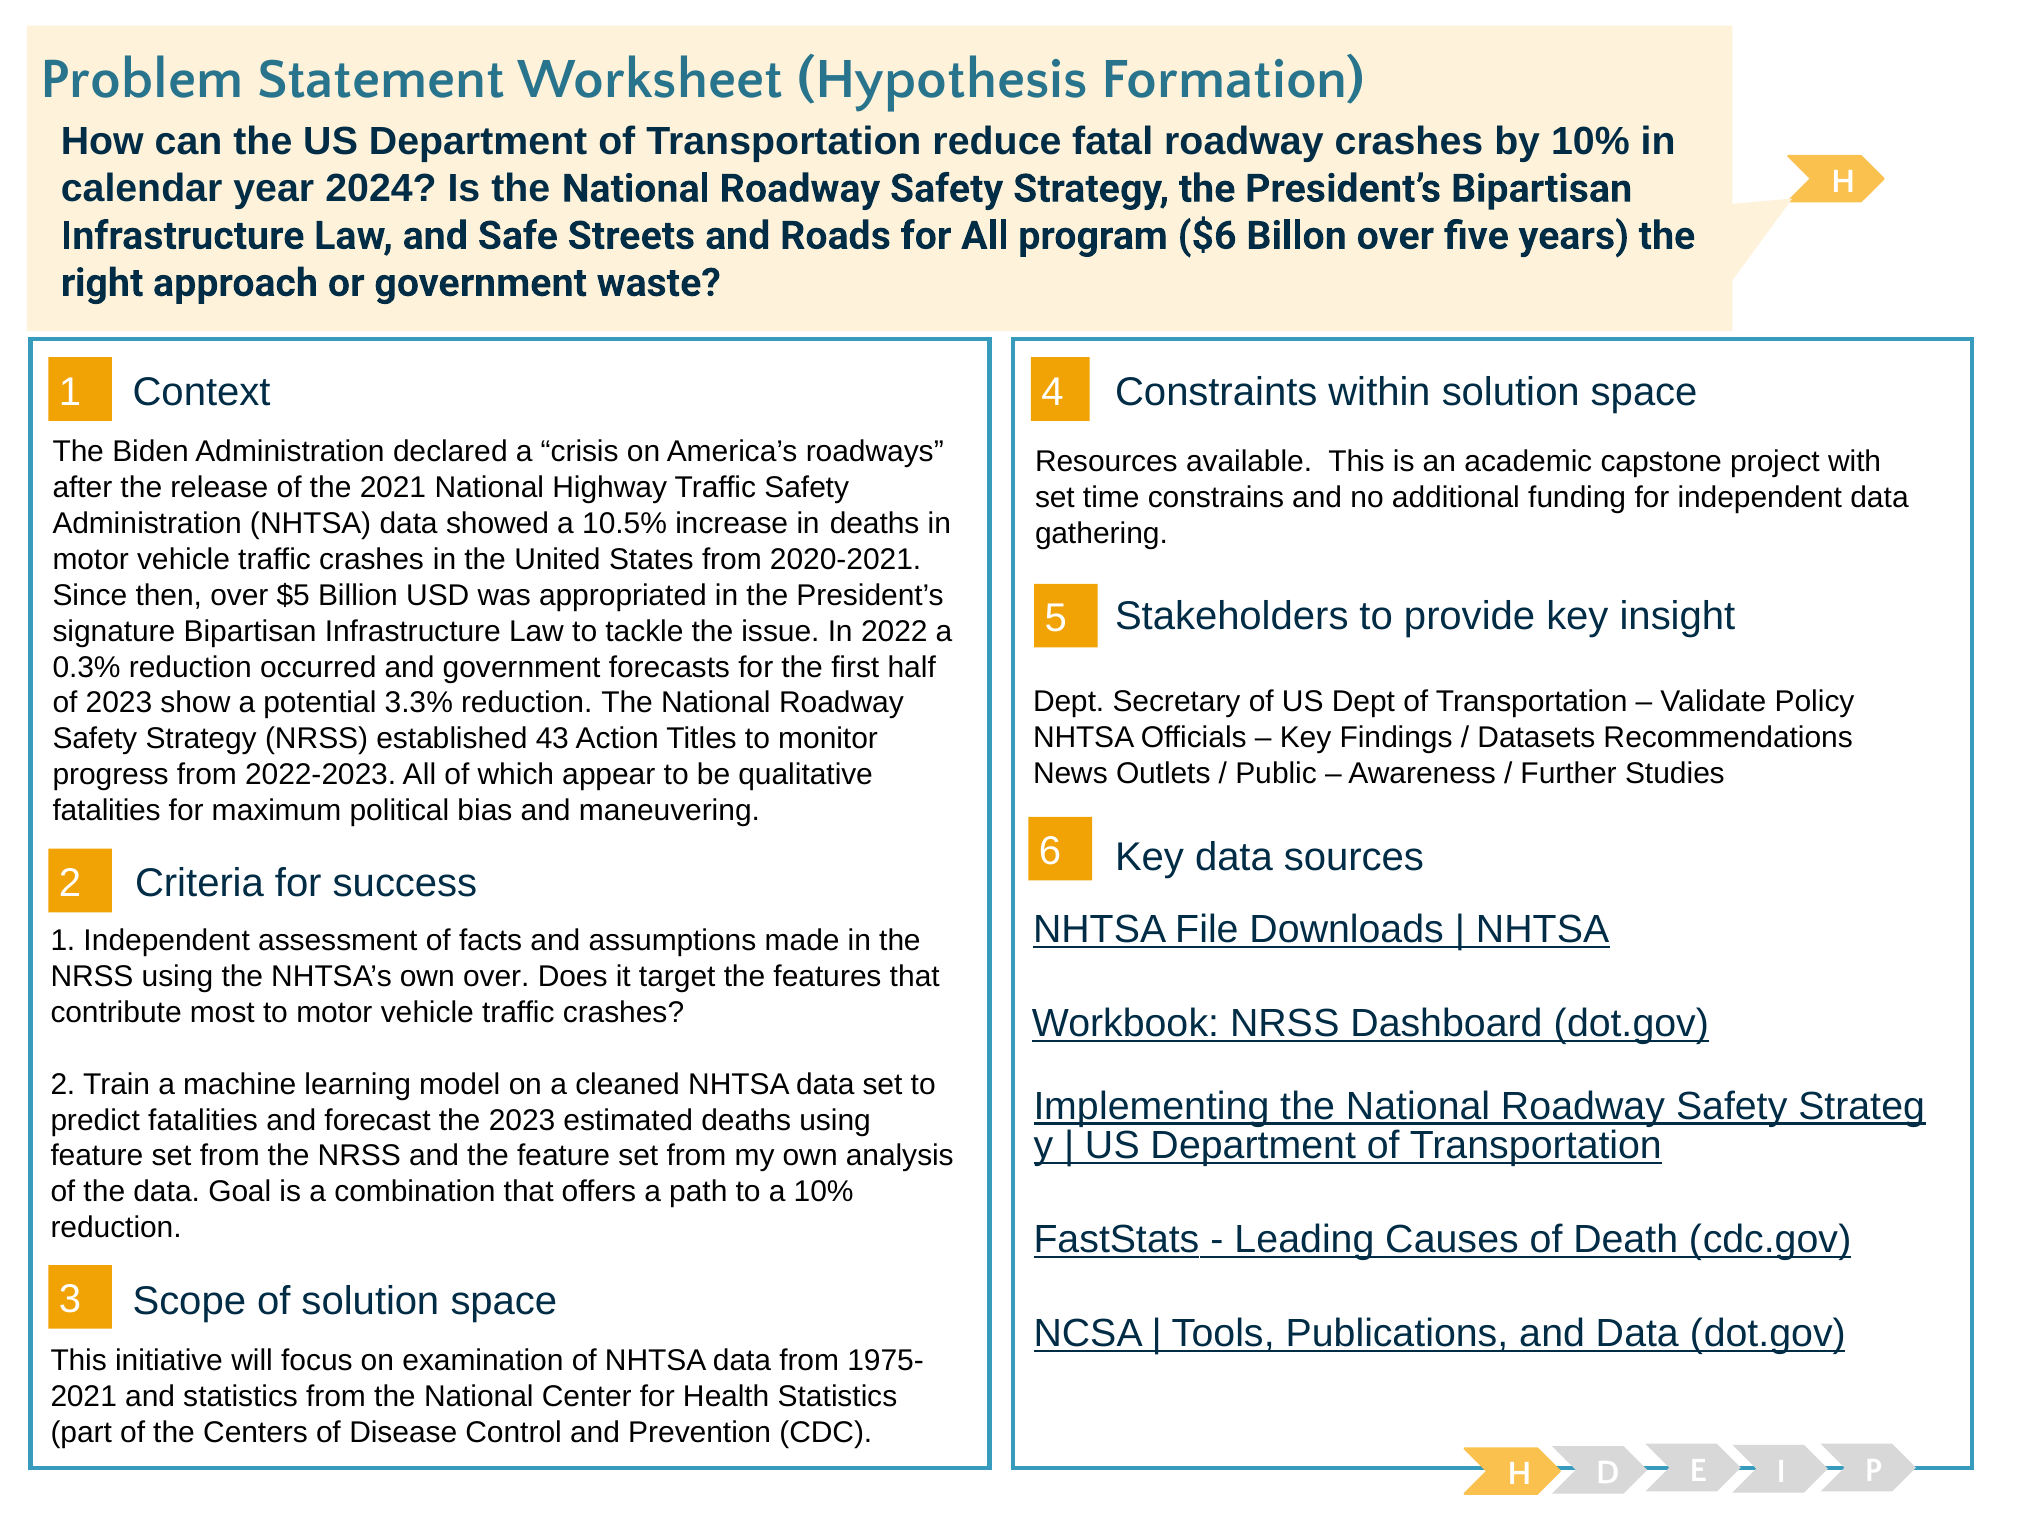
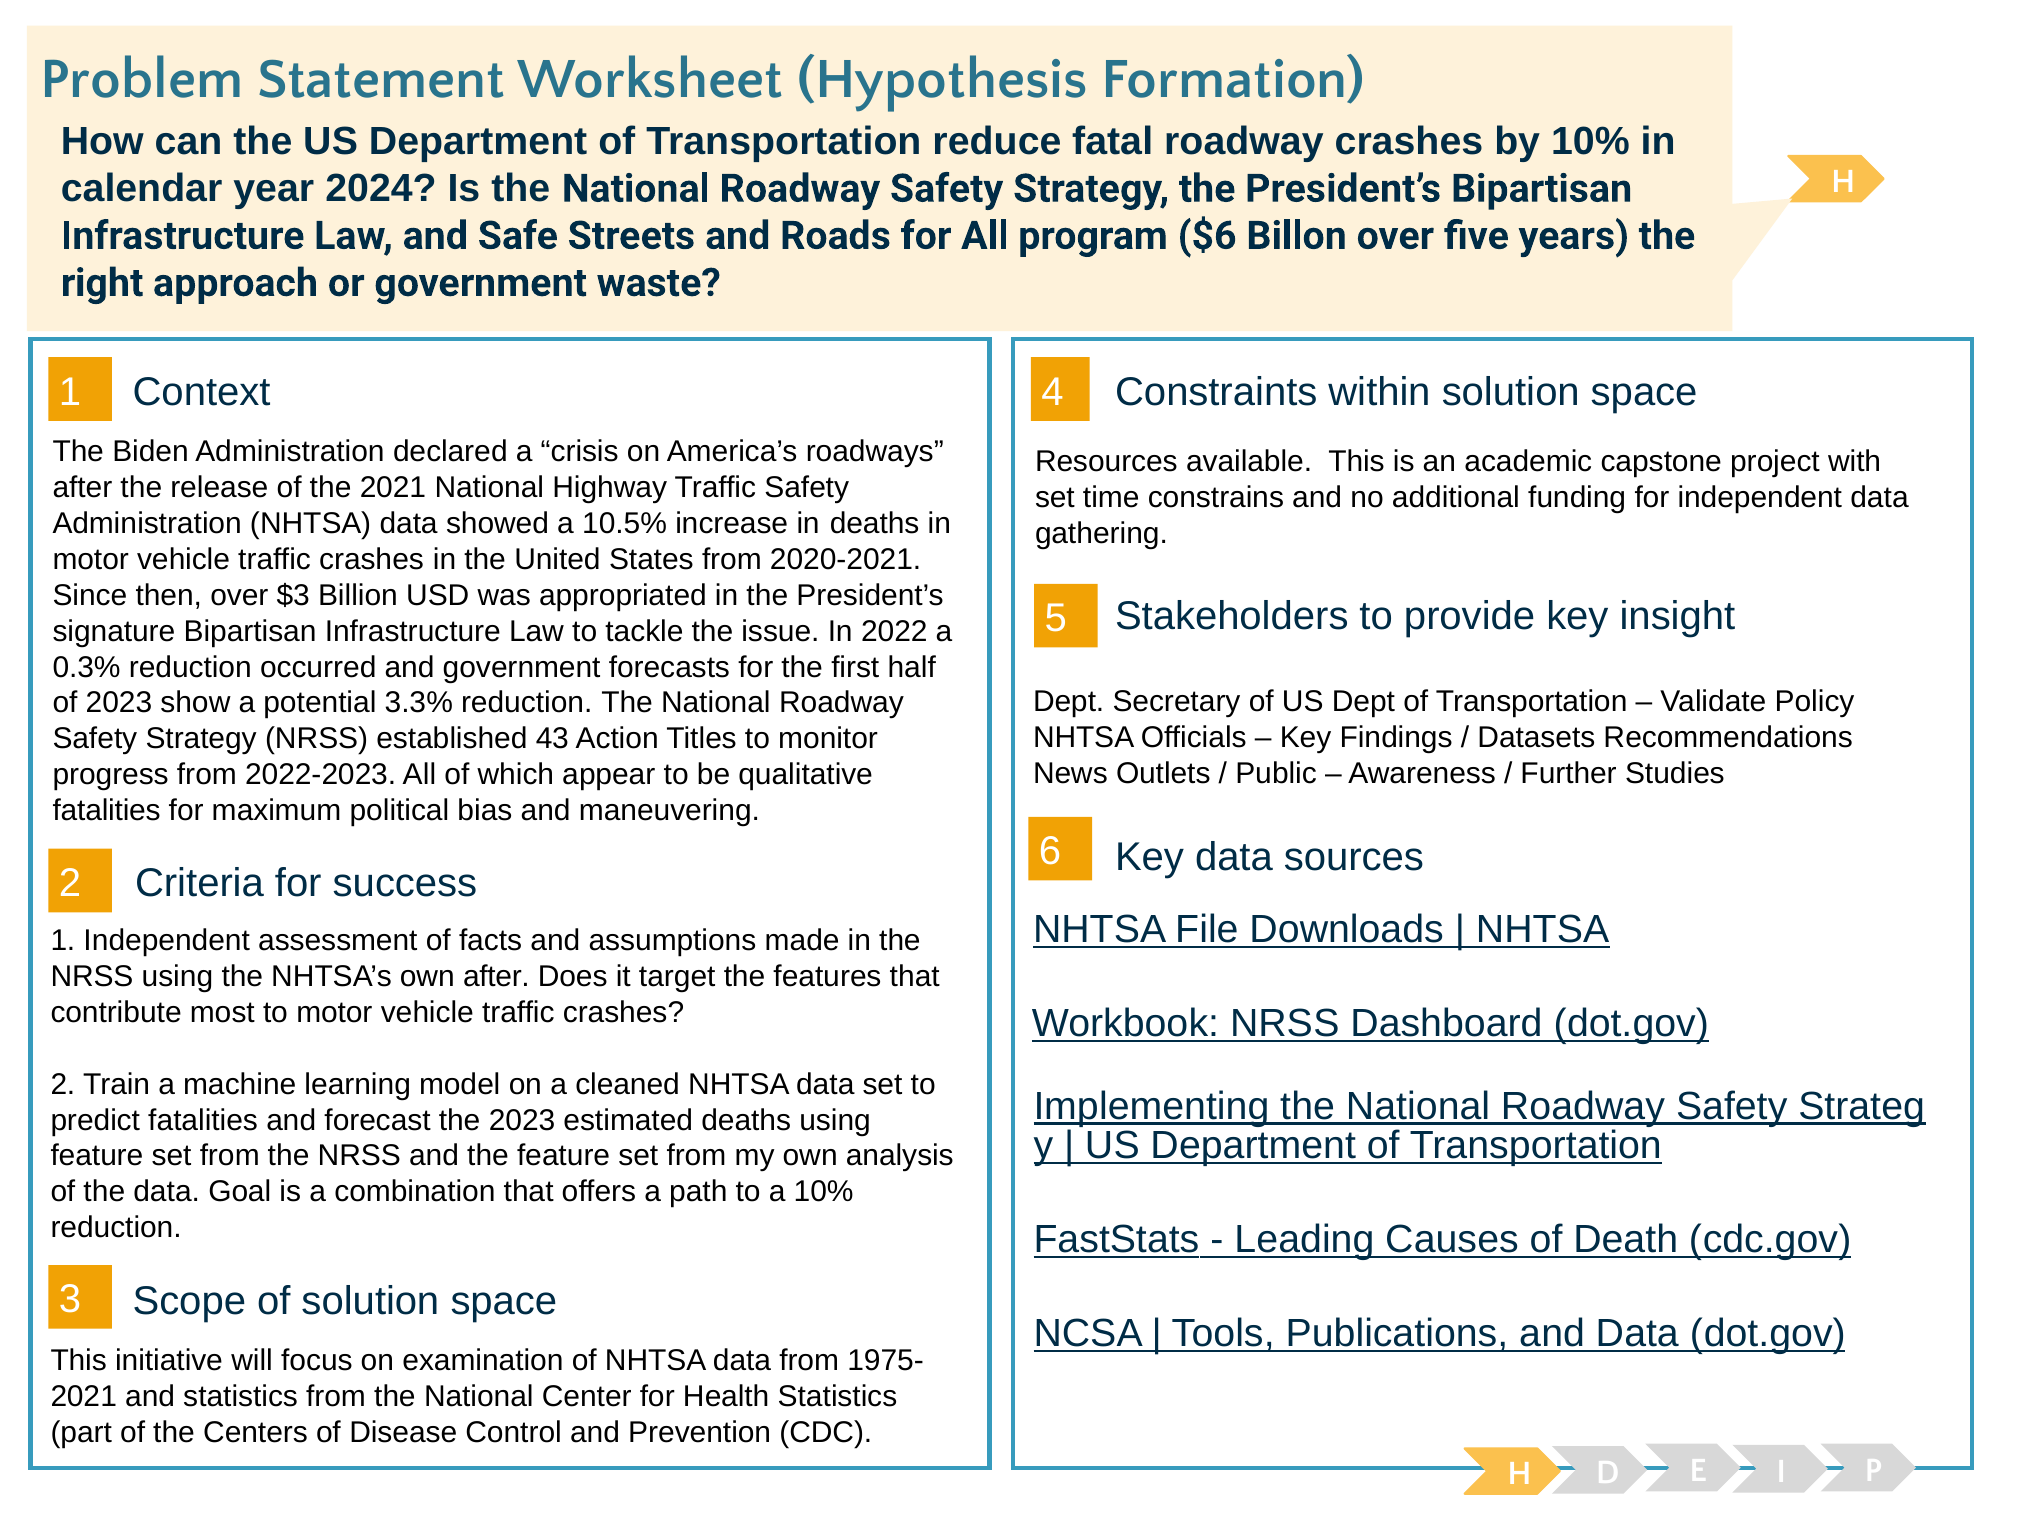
$5: $5 -> $3 (293, 595)
own over: over -> after (496, 977)
